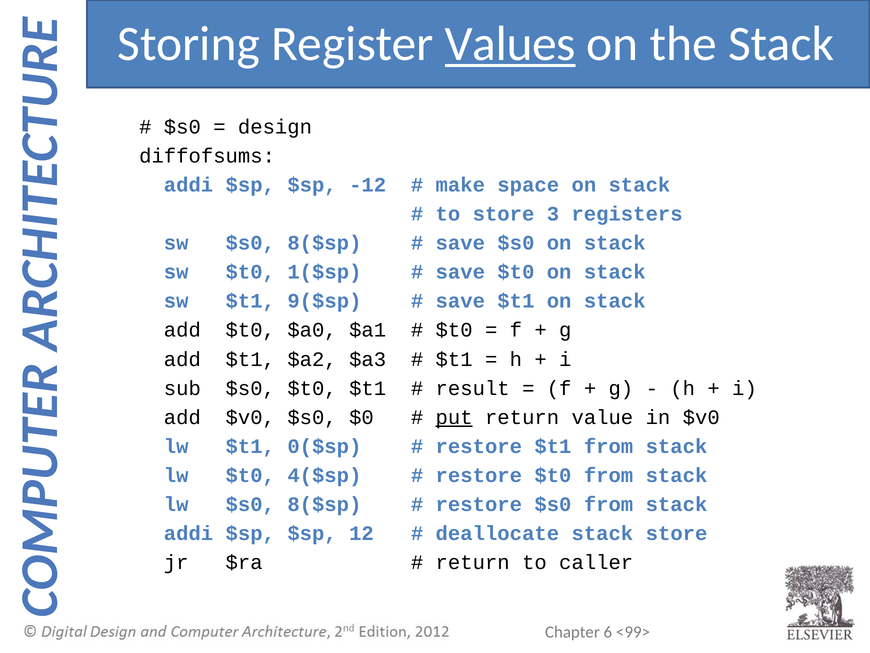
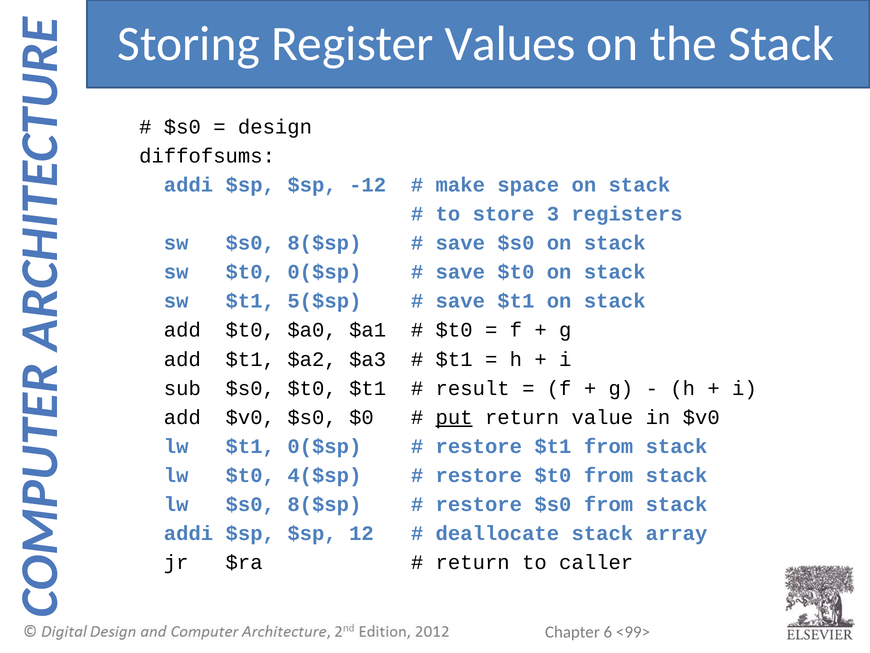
Values underline: present -> none (510, 44)
$t0 1($sp: 1($sp -> 0($sp (324, 272)
9($sp: 9($sp -> 5($sp (324, 301)
stack store: store -> array (677, 533)
